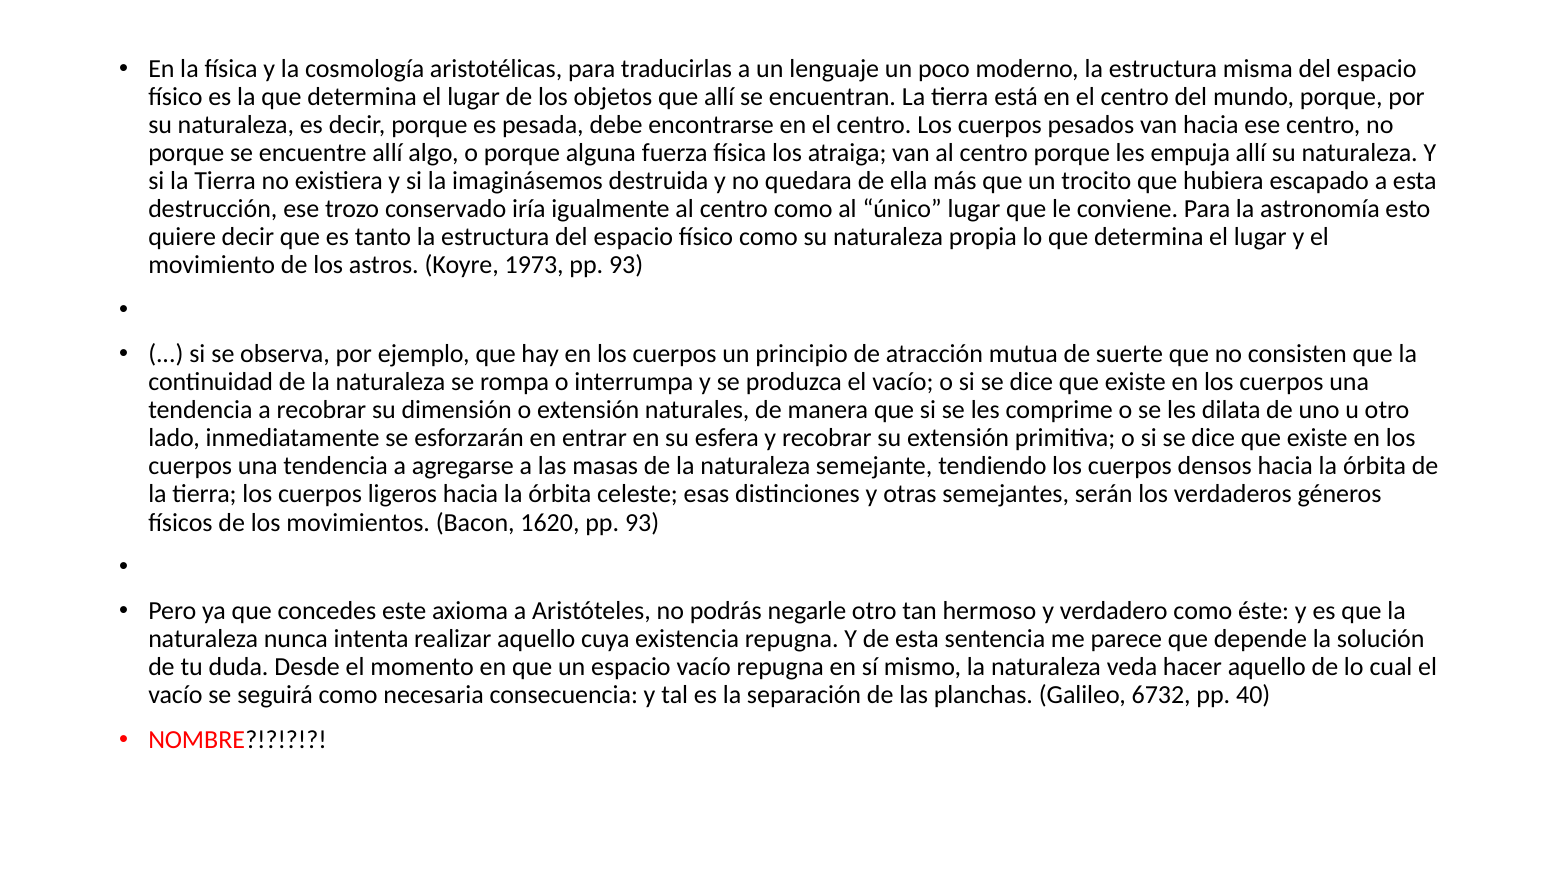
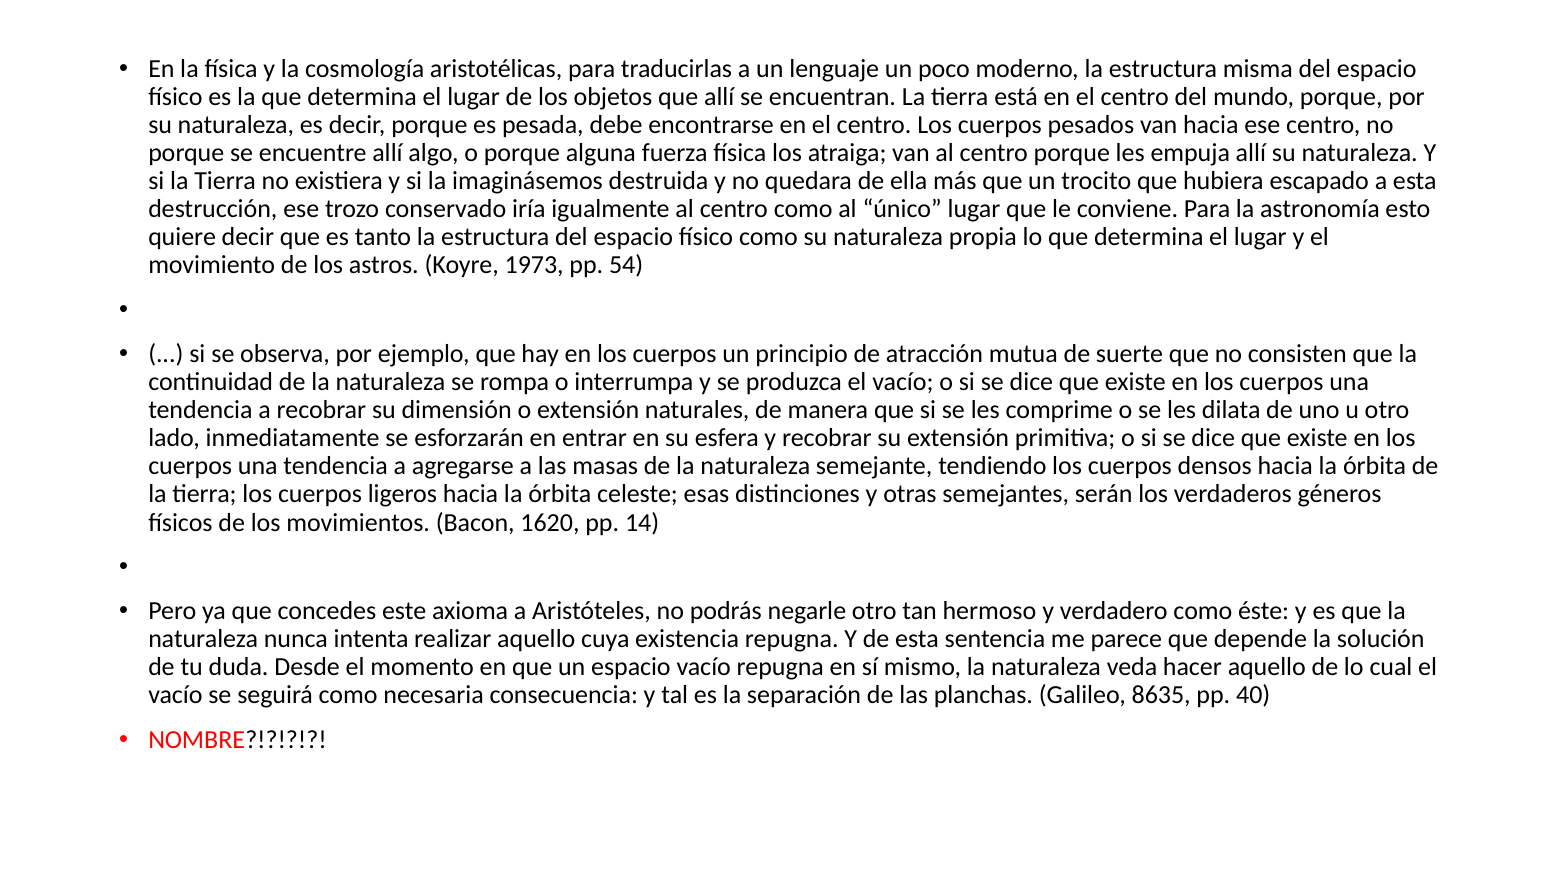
1973 pp 93: 93 -> 54 (626, 265)
1620 pp 93: 93 -> 14 (642, 522)
6732: 6732 -> 8635 (1161, 695)
